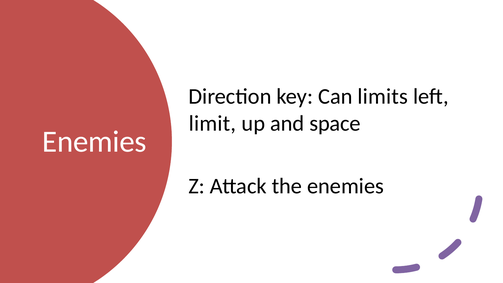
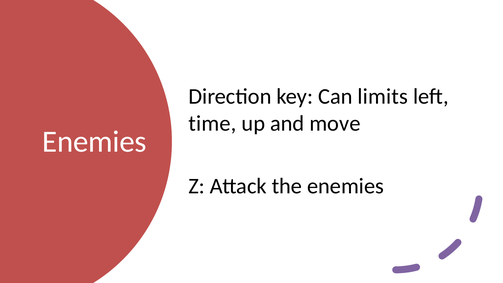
limit: limit -> time (212, 123)
space: space -> move (335, 123)
